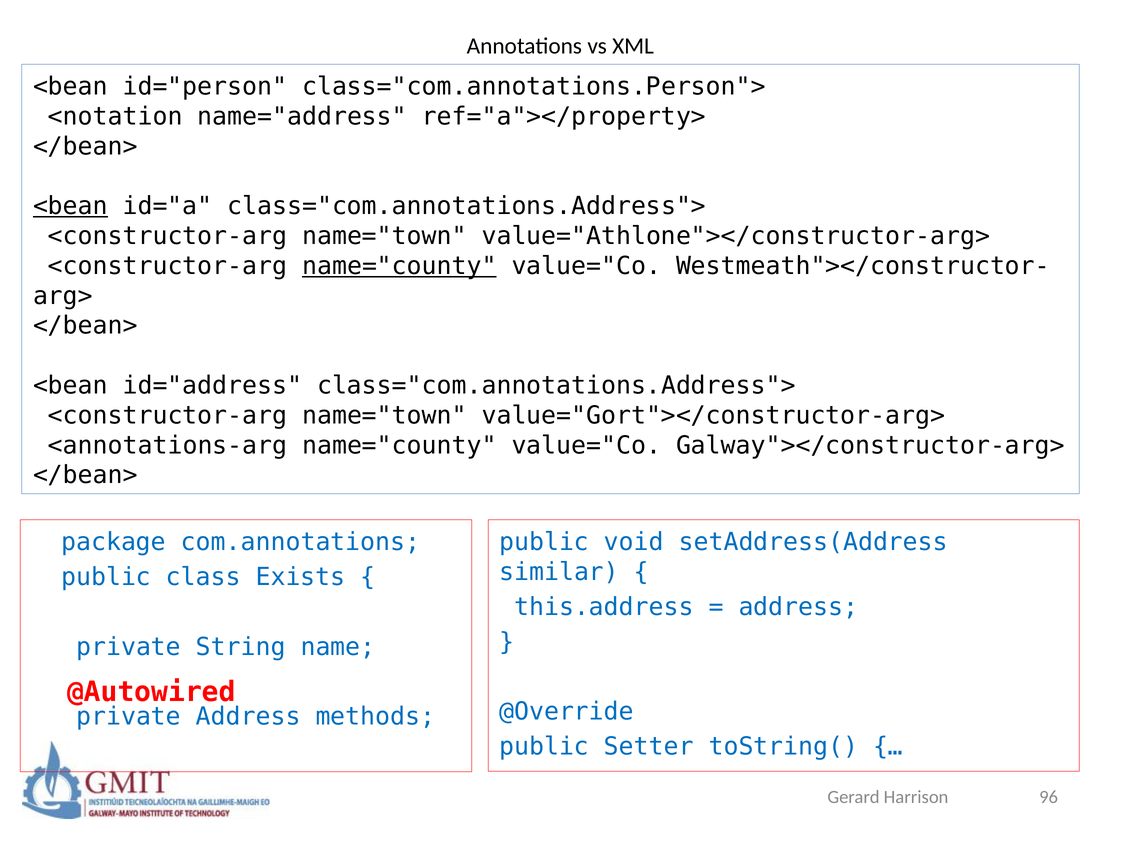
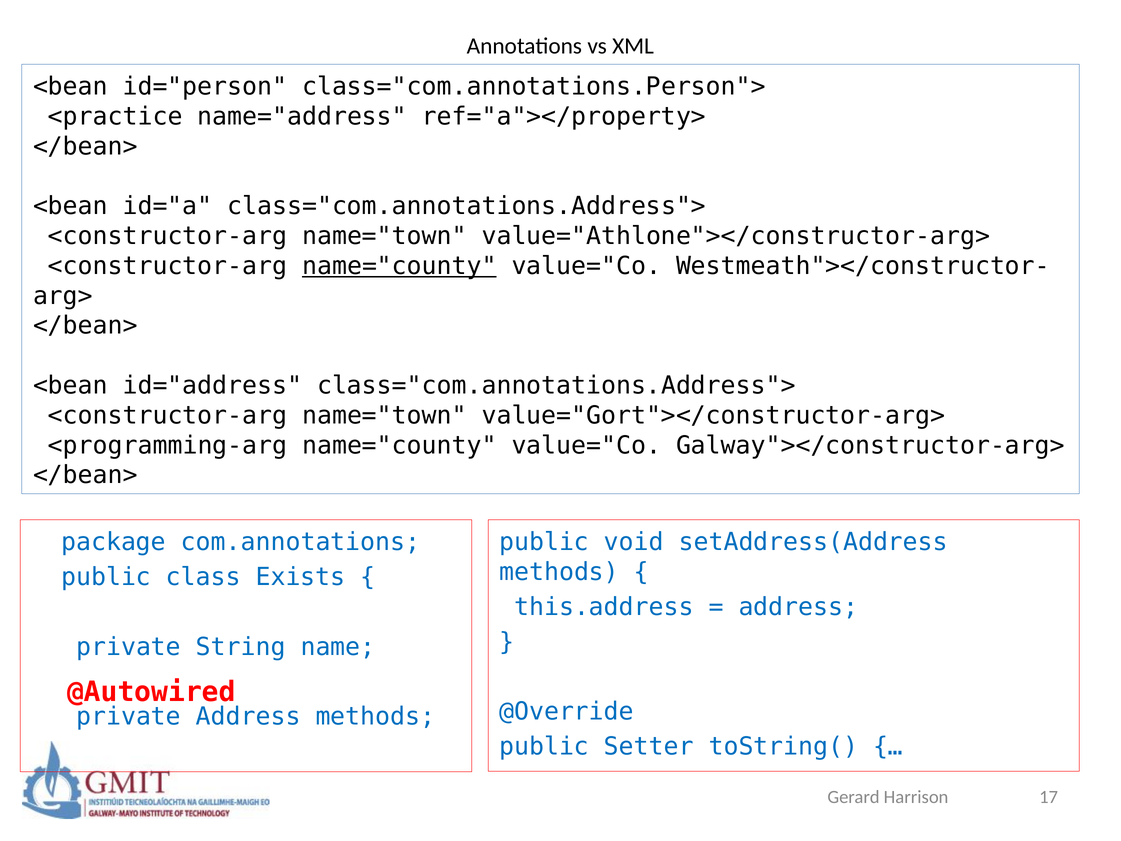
<notation: <notation -> <practice (115, 117)
<bean underline: present -> none (70, 206)
<annotations-arg: <annotations-arg -> <programming-arg (168, 445)
similar: similar -> methods (559, 572)
96: 96 -> 17 (1049, 797)
